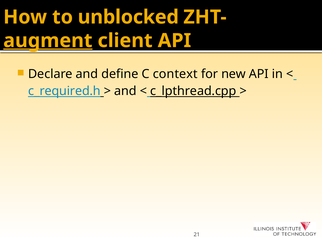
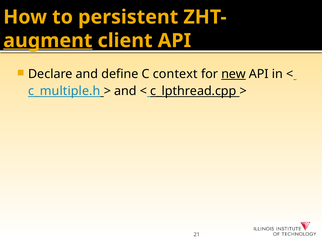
unblocked: unblocked -> persistent (128, 17)
new underline: none -> present (234, 74)
c_required.h: c_required.h -> c_multiple.h (64, 91)
